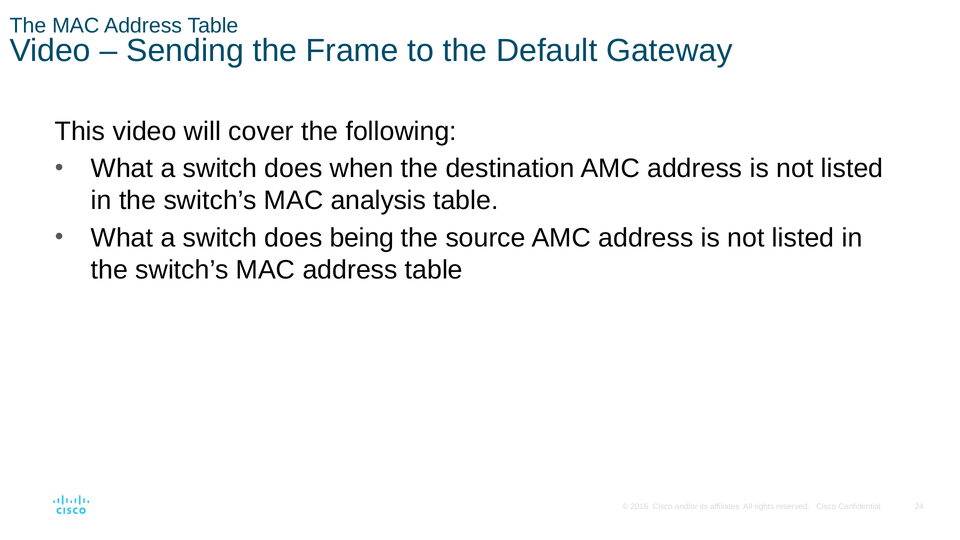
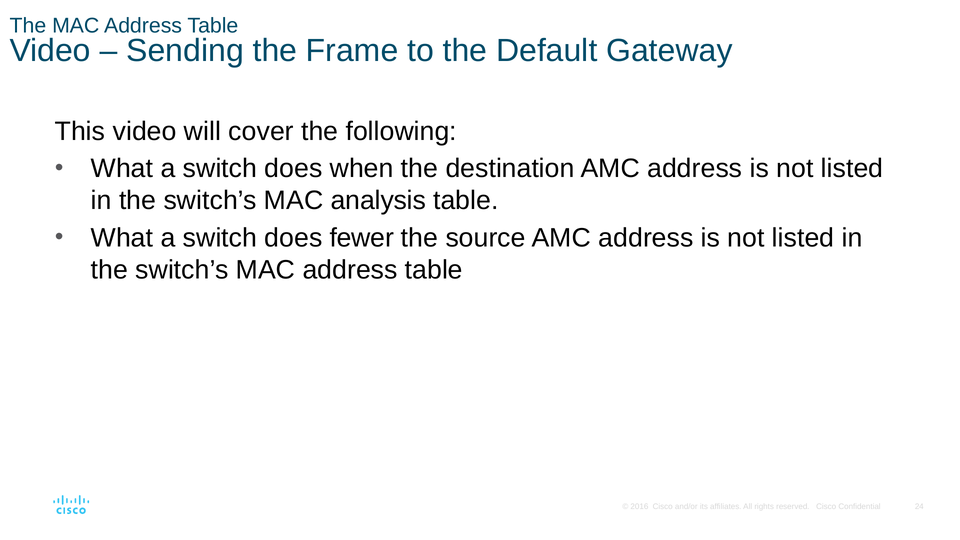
being: being -> fewer (362, 238)
